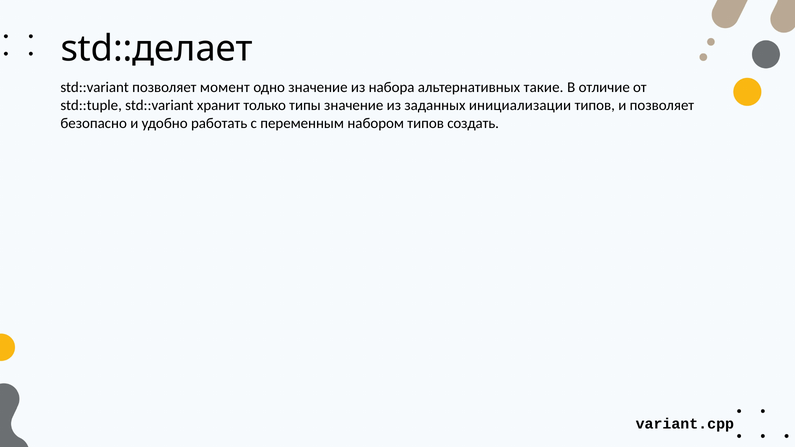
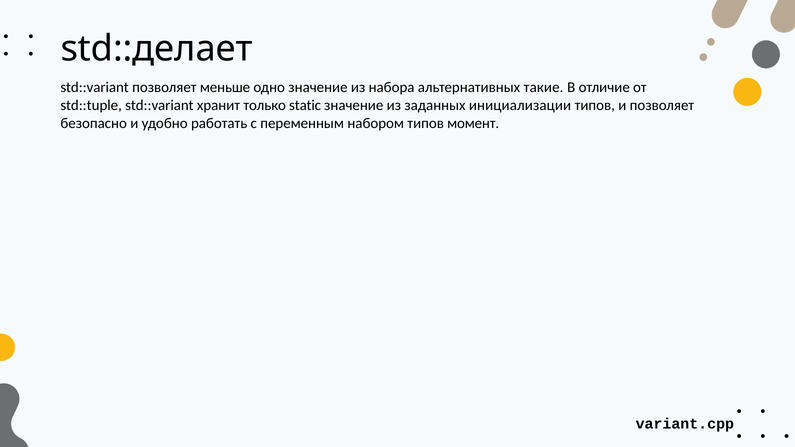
момент: момент -> меньше (225, 88)
типы: типы -> static (305, 105)
создать: создать -> момент (473, 123)
